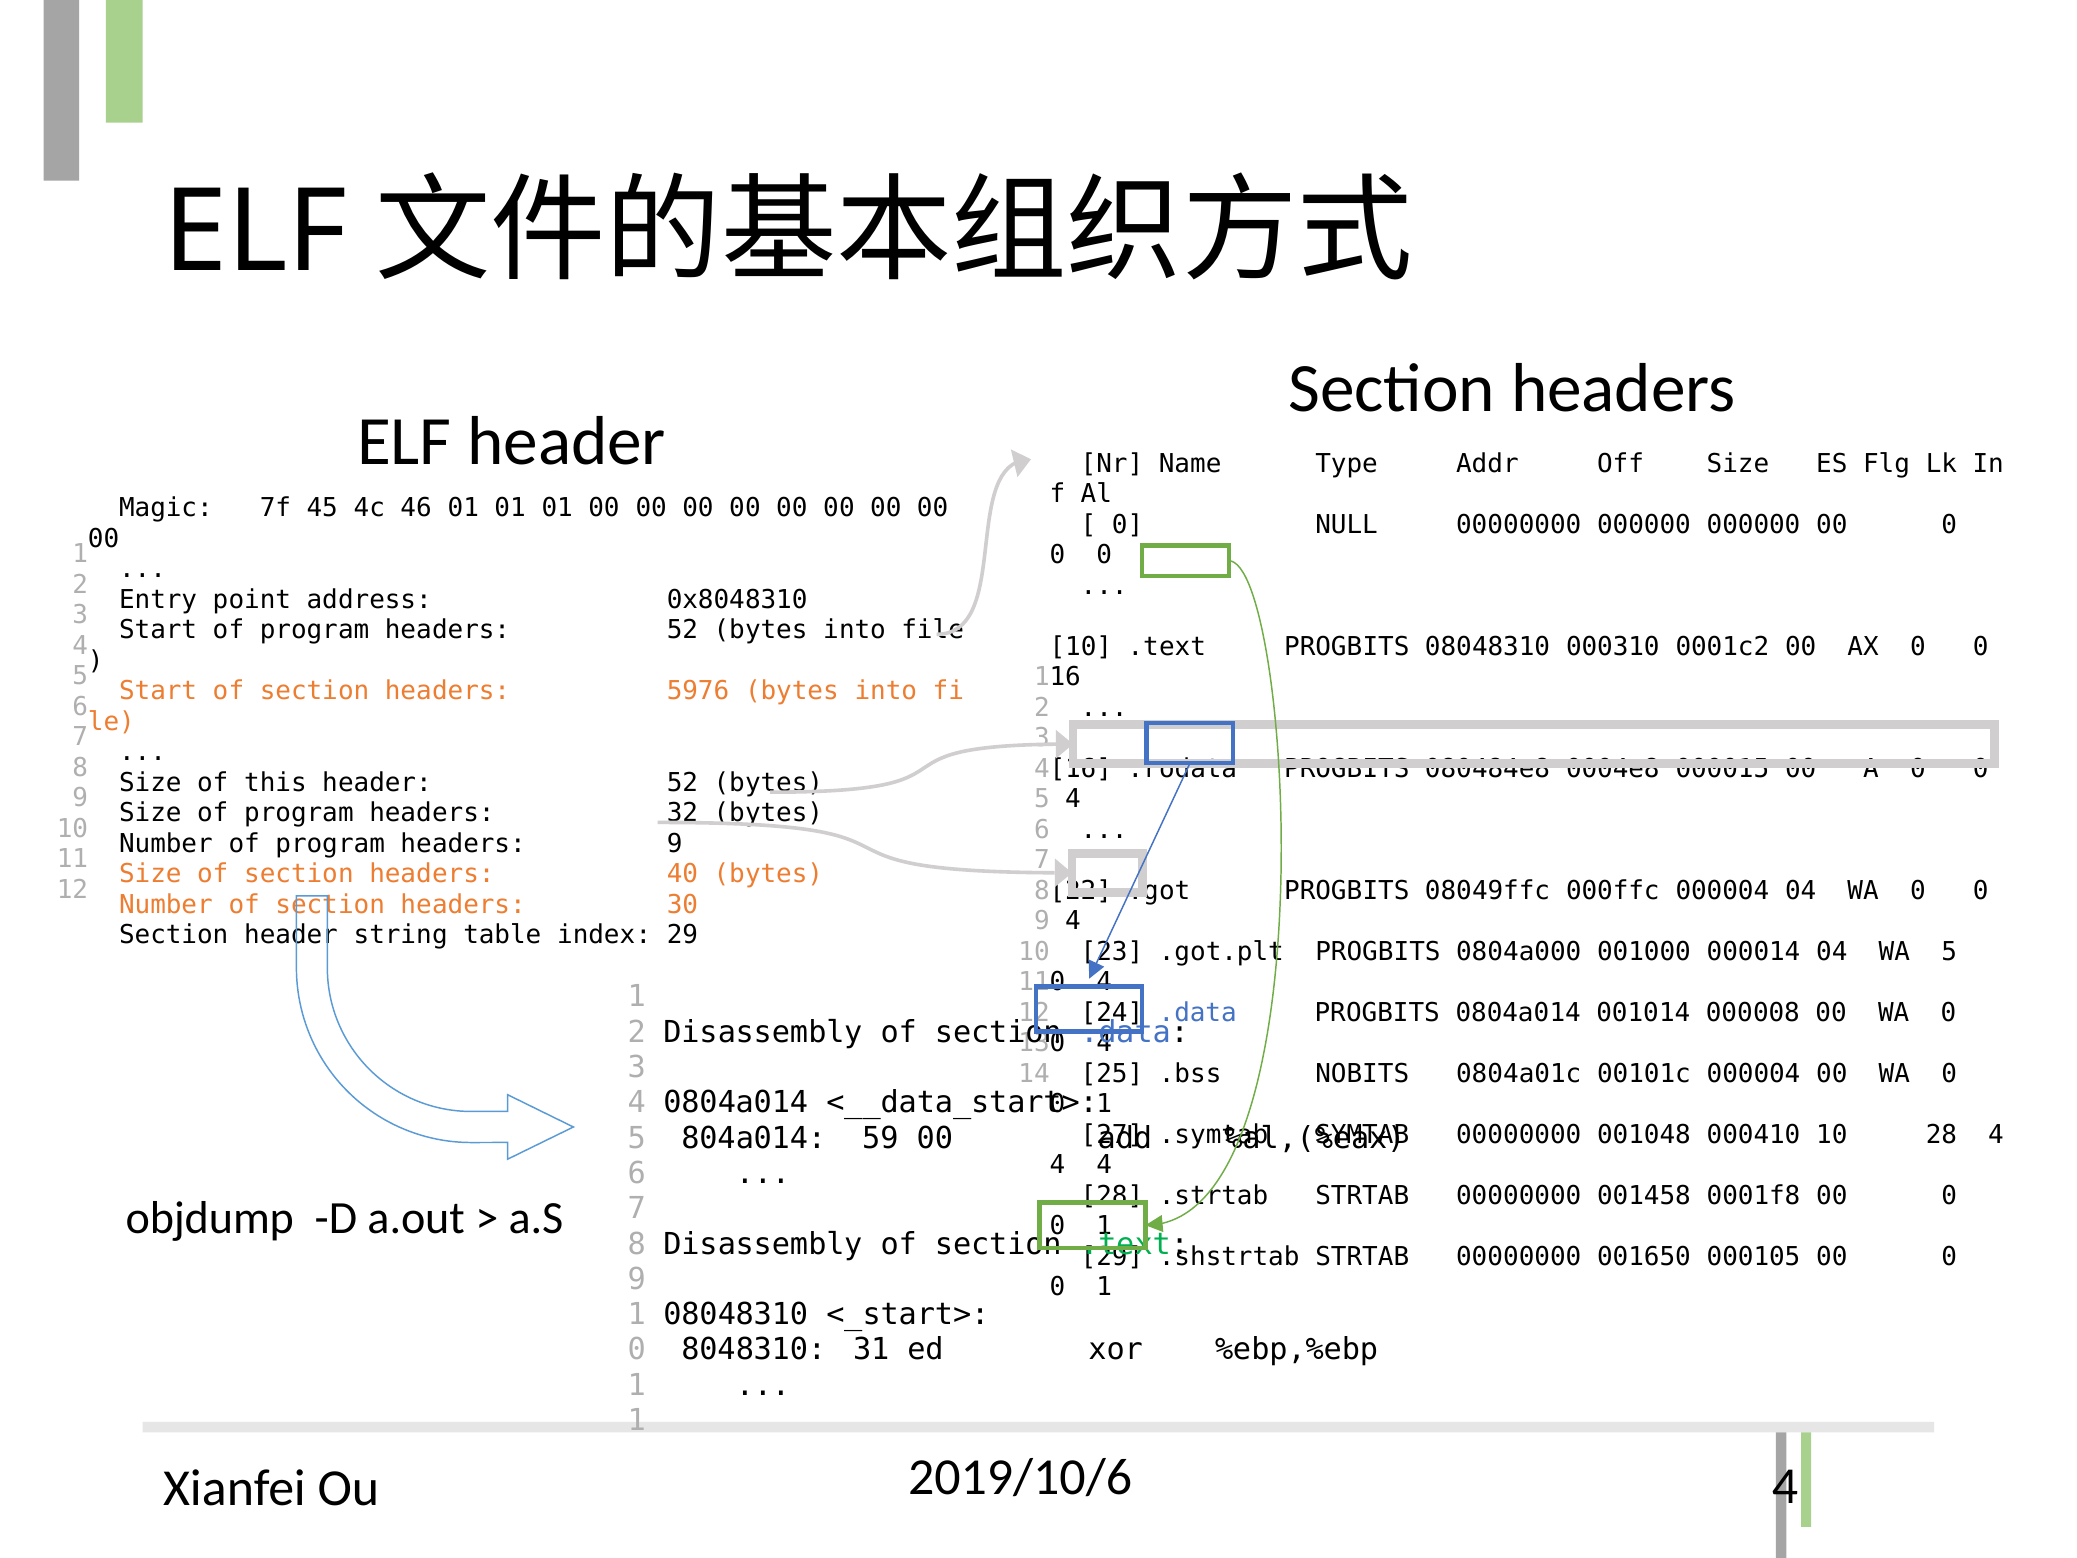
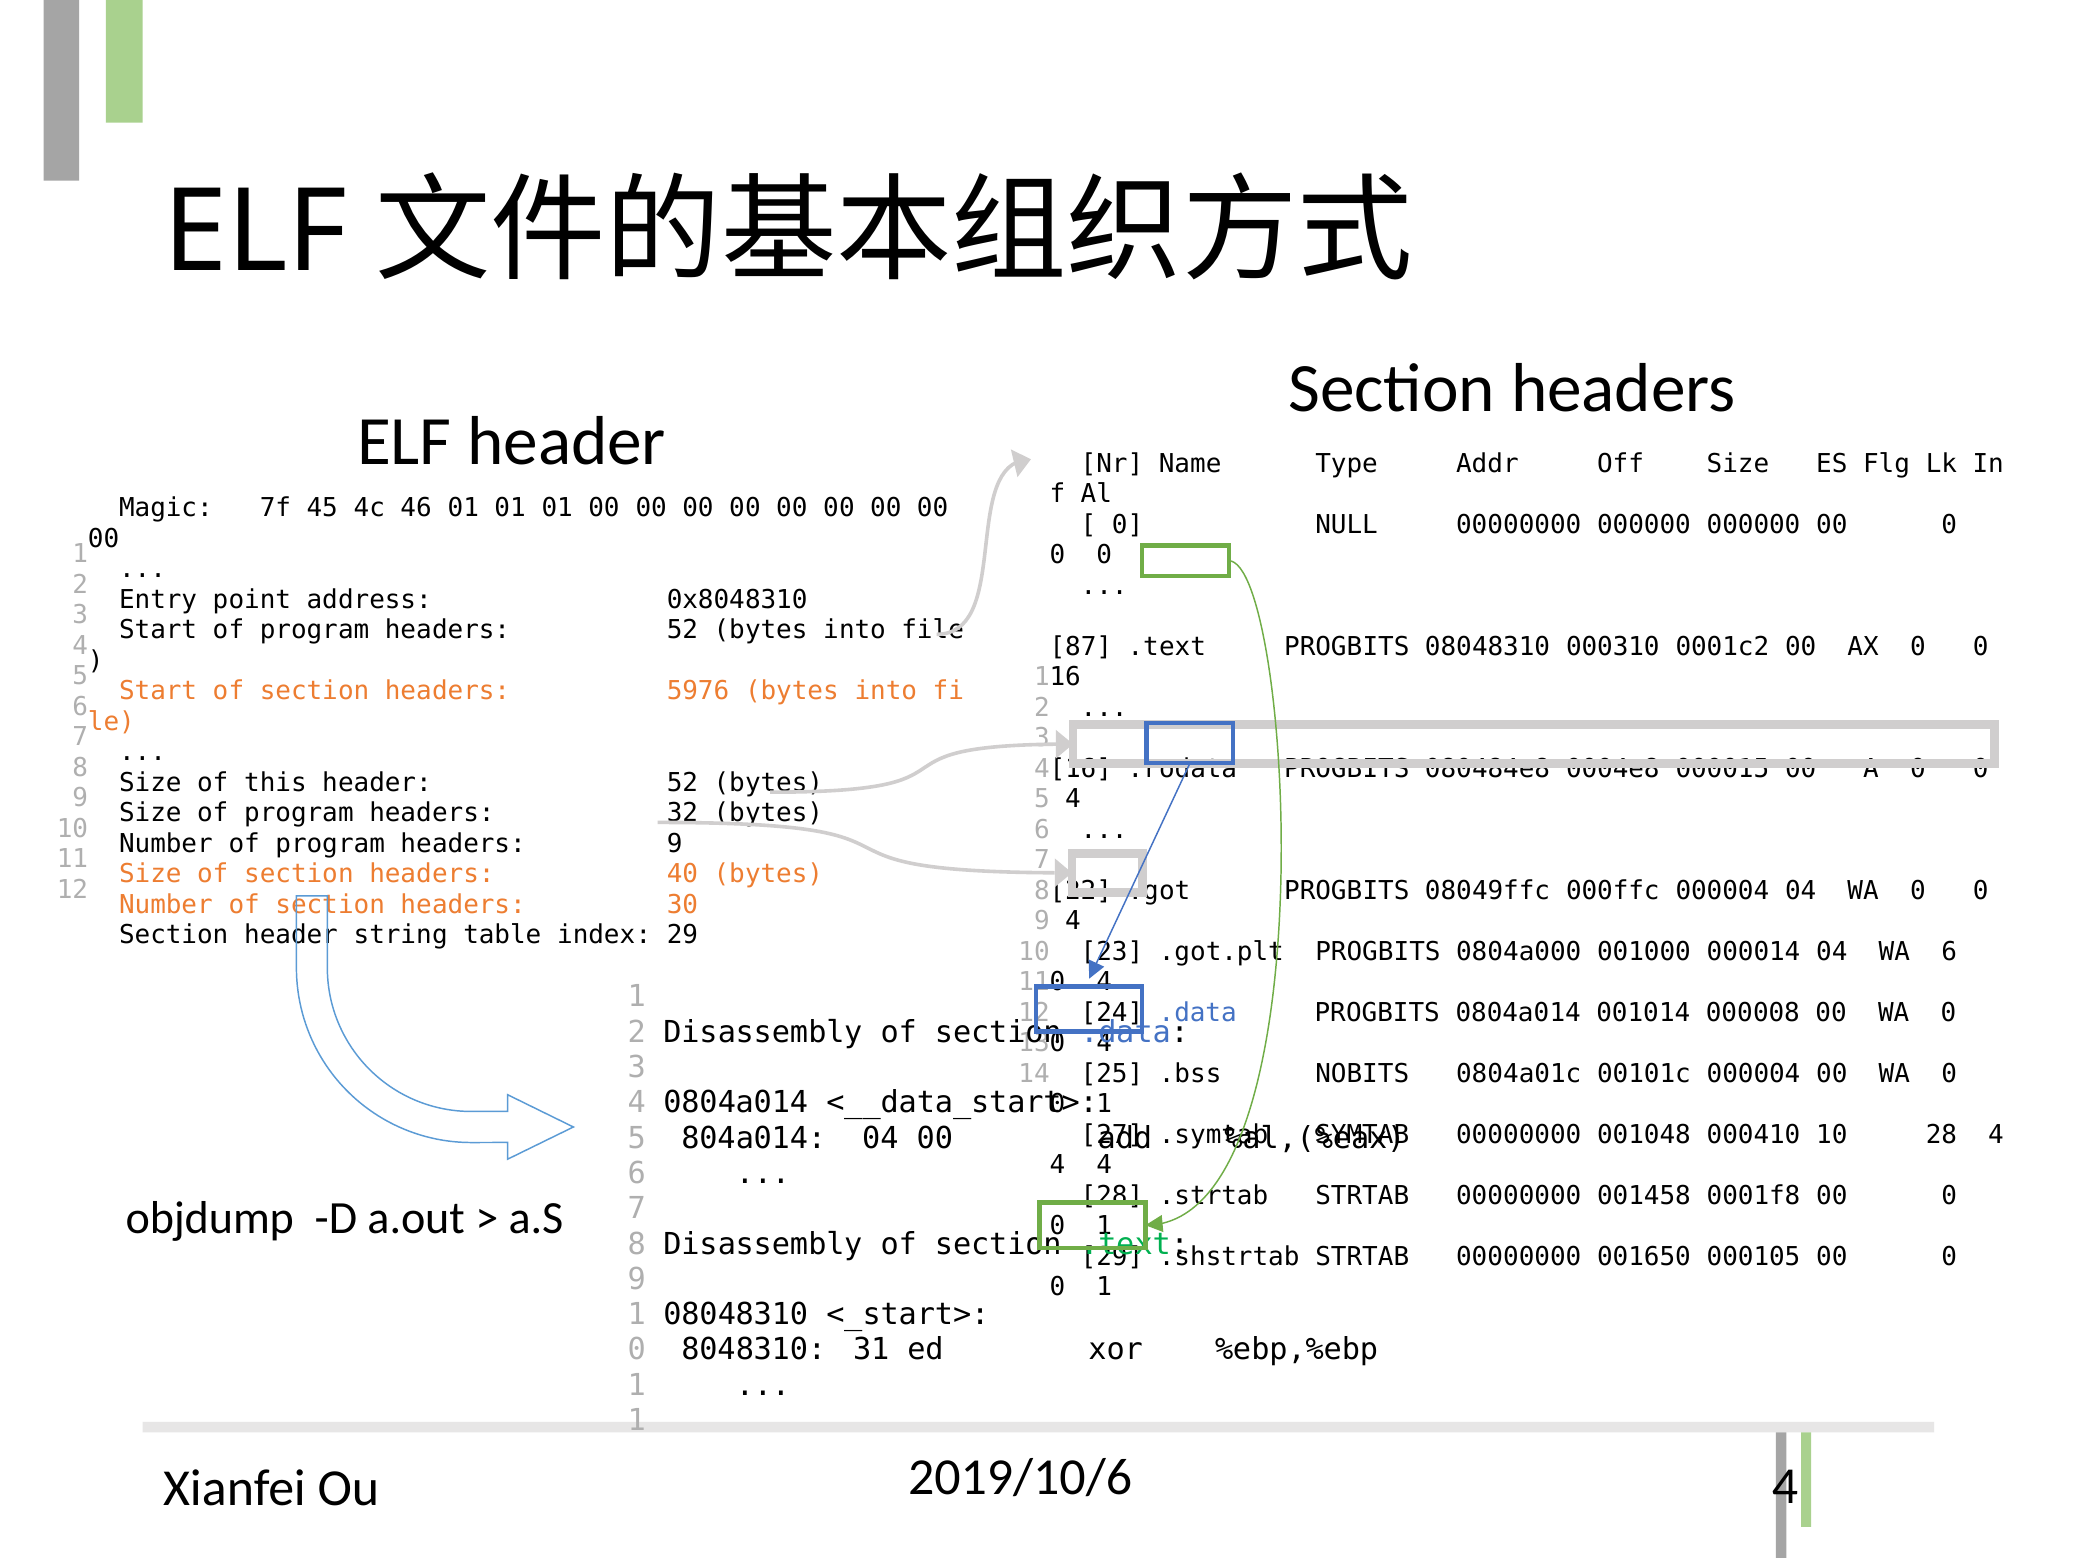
10: 10 -> 87 (1081, 647)
WA 5: 5 -> 6 (1949, 952)
804a014 59: 59 -> 04 (880, 1138)
